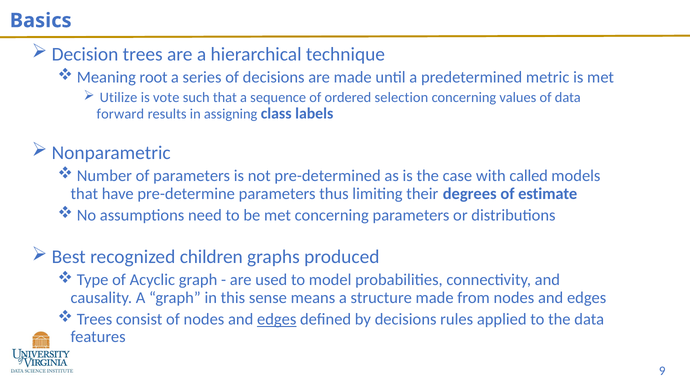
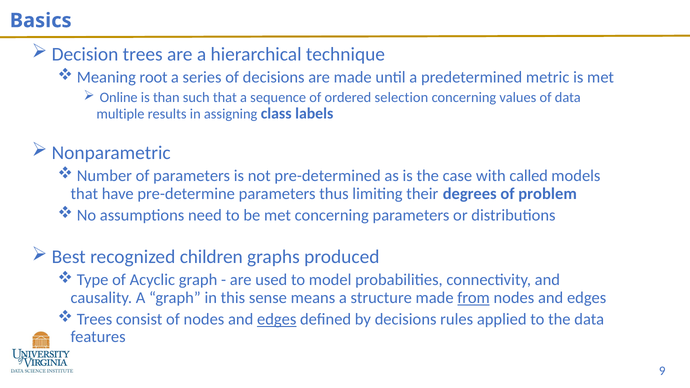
Utilize: Utilize -> Online (119, 98)
vote: vote -> than (166, 98)
forward: forward -> multiple (120, 114)
estimate: estimate -> problem (548, 194)
from underline: none -> present (474, 298)
